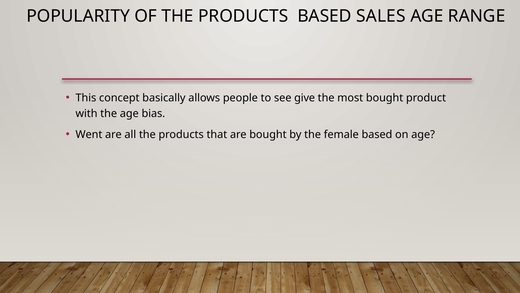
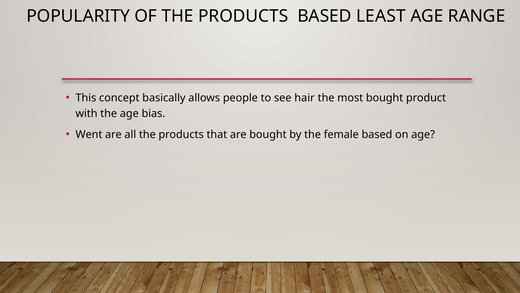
SALES: SALES -> LEAST (381, 16)
give: give -> hair (305, 98)
